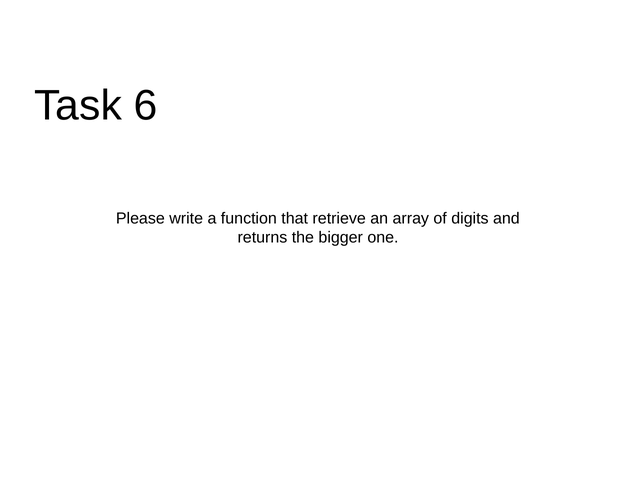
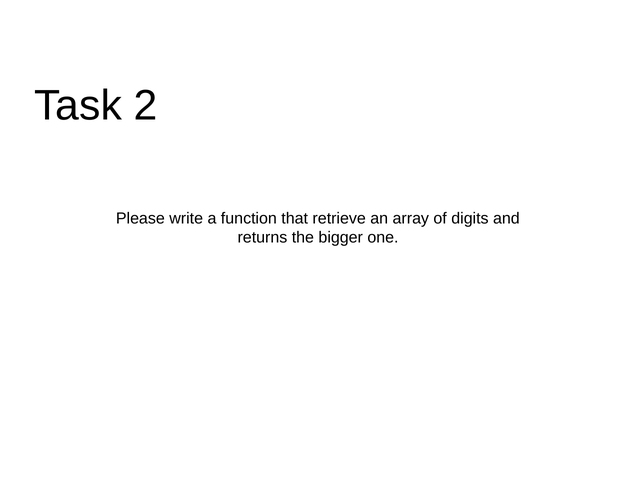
6: 6 -> 2 (146, 106)
